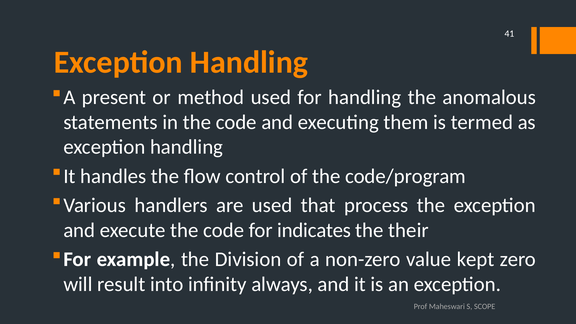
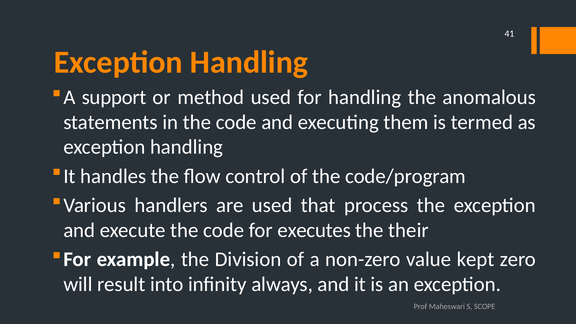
present: present -> support (114, 97)
indicates: indicates -> executes (314, 230)
